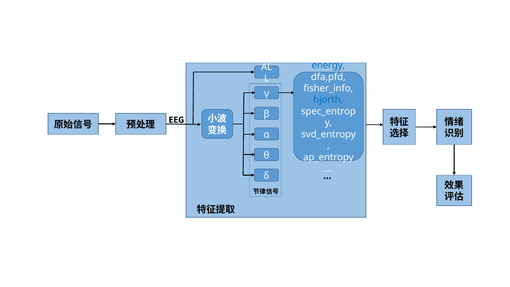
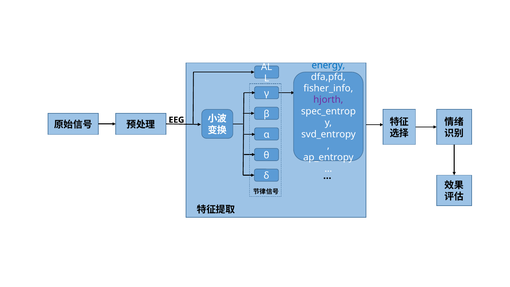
hjorth colour: blue -> purple (328, 100)
